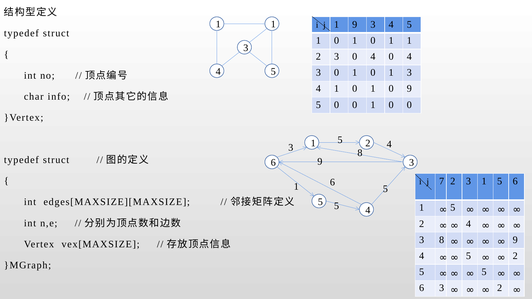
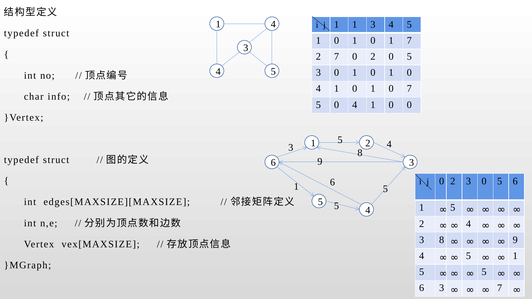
1: 1 -> 4 (273, 24)
1 9: 9 -> 1 (355, 24)
0 1 1: 1 -> 7 (409, 41)
3: 3 -> 7 (337, 57)
4: 4 -> 2 (373, 57)
4: 4 -> 5 (409, 57)
3: 3 -> 0 (409, 73)
0 9: 9 -> 7 (409, 89)
5 0 0: 0 -> 4 (355, 105)
j 7: 7 -> 0 (442, 181)
2 3 1: 1 -> 0 (484, 181)
2: 2 -> 1 (515, 256)
2: 2 -> 7 (500, 288)
